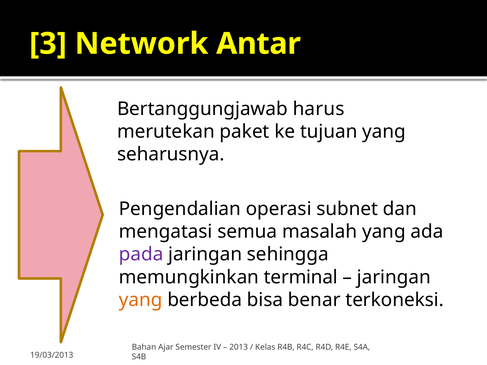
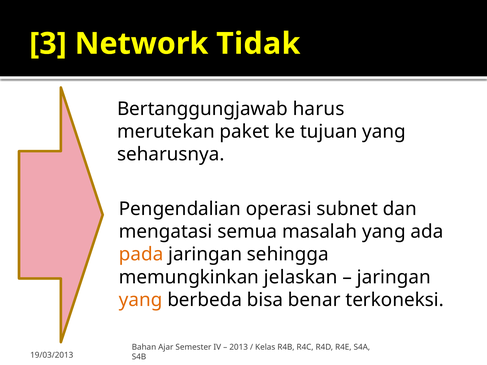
Antar: Antar -> Tidak (258, 44)
pada colour: purple -> orange (141, 255)
terminal: terminal -> jelaskan (301, 277)
